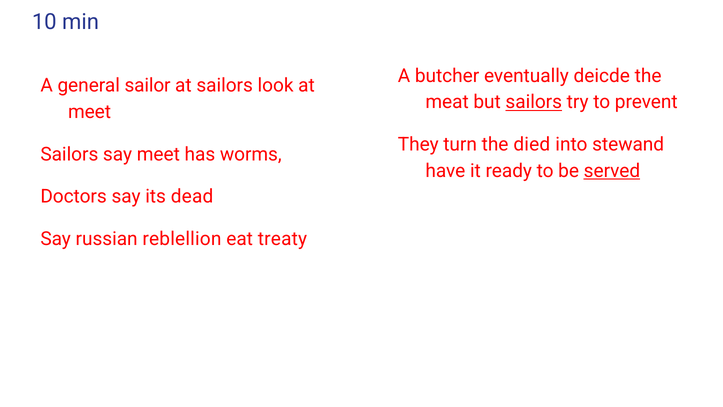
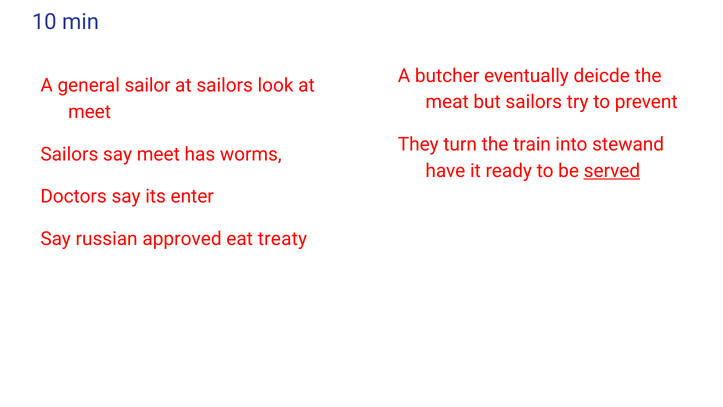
sailors underline: present -> none (534, 102)
died: died -> train (532, 144)
dead: dead -> enter (192, 196)
reblellion: reblellion -> approved (182, 239)
